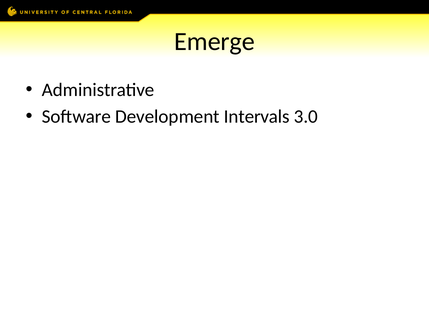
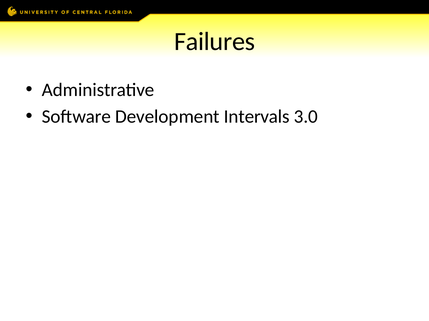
Emerge: Emerge -> Failures (215, 42)
